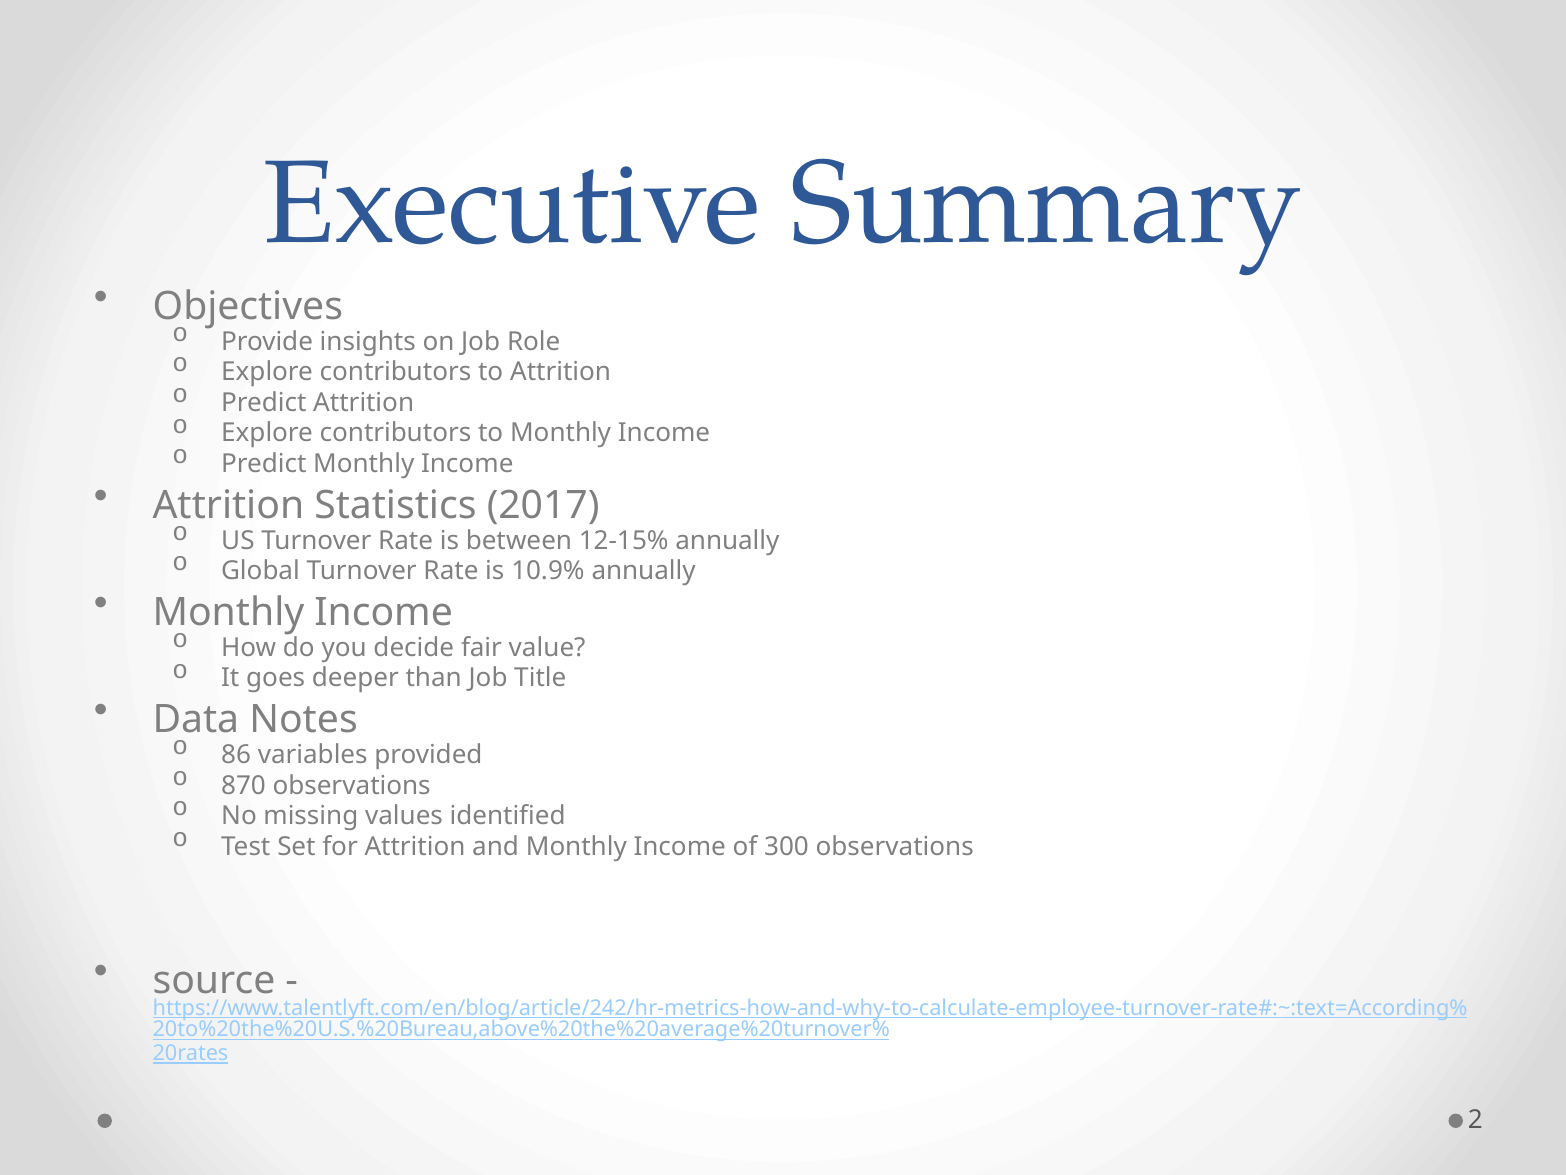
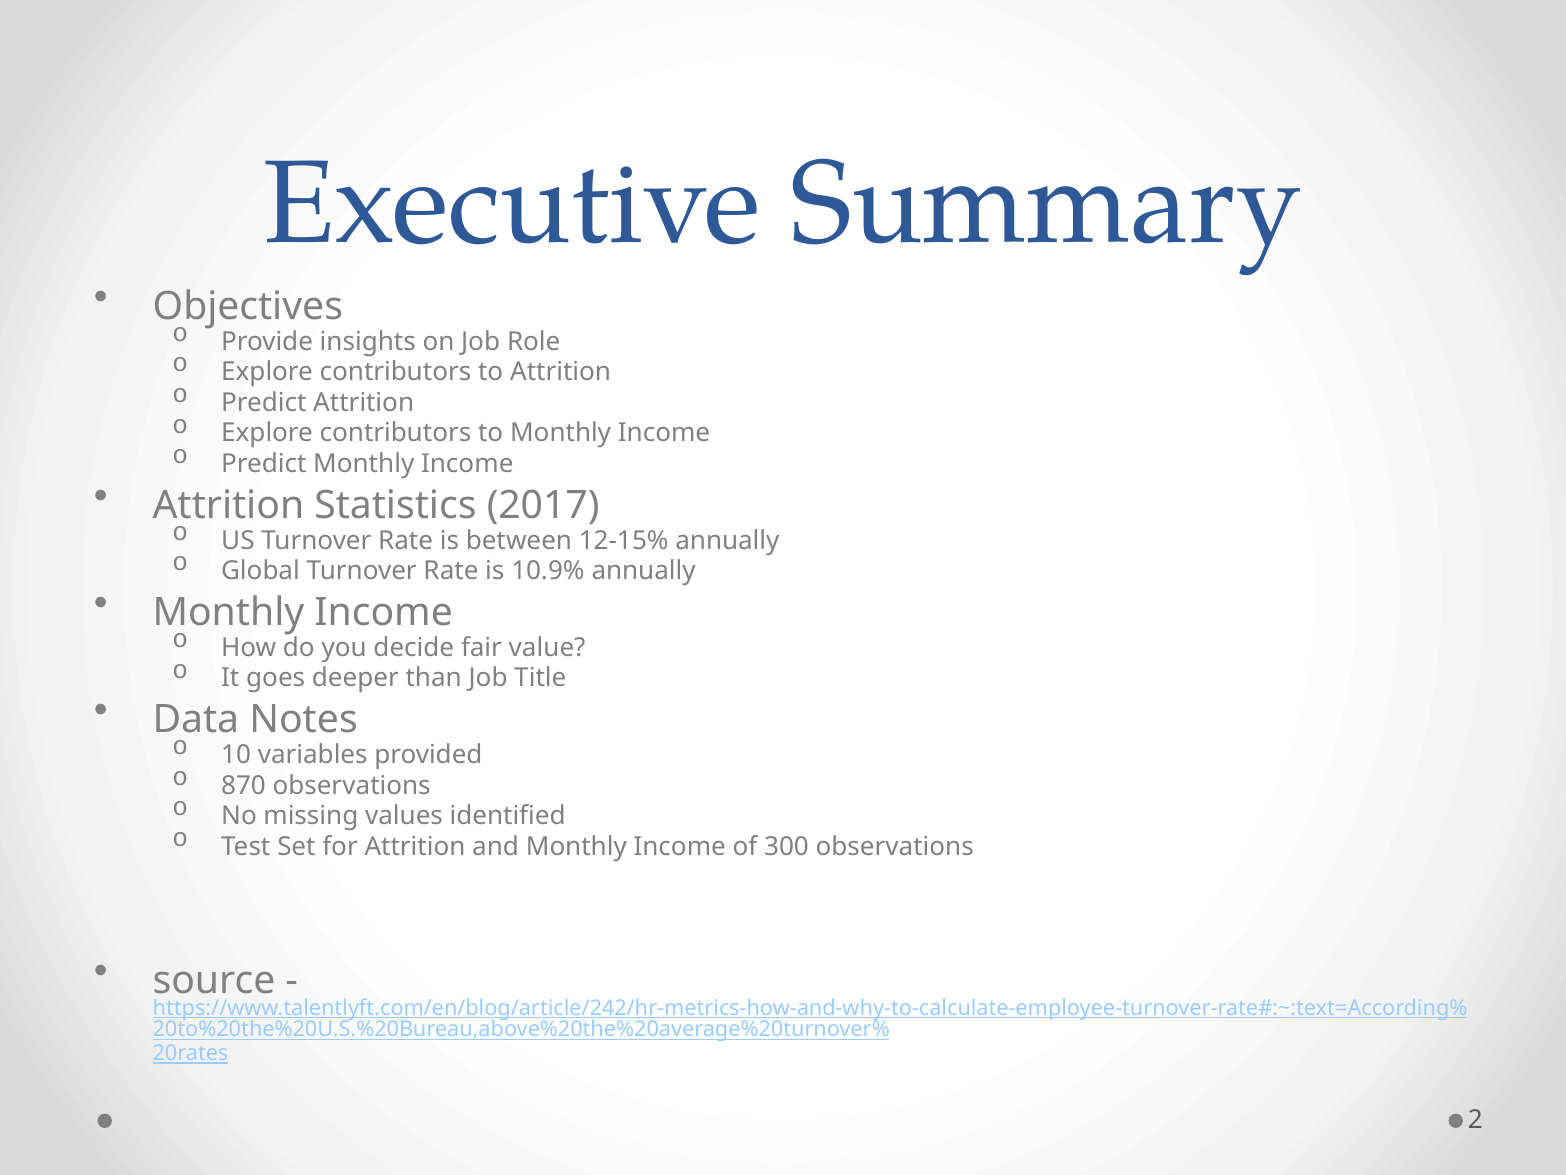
86: 86 -> 10 (236, 754)
